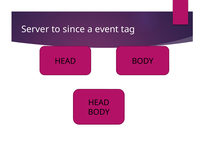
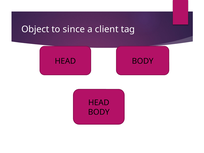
Server: Server -> Object (35, 29)
event: event -> client (107, 29)
